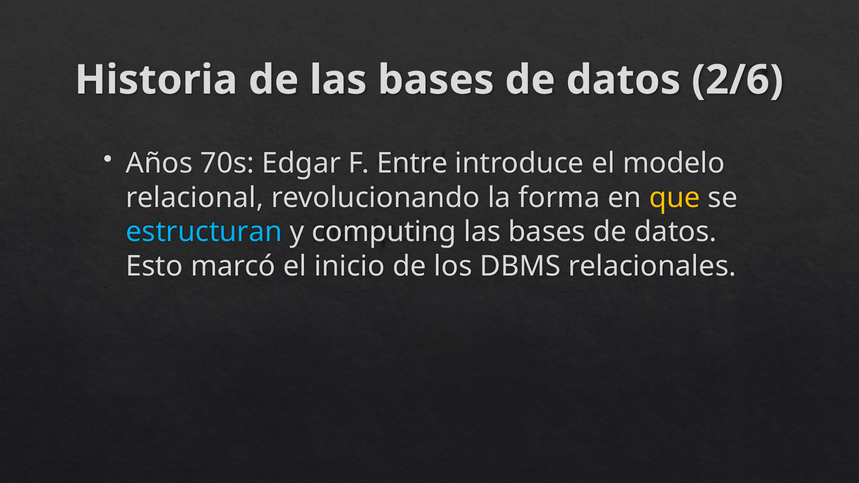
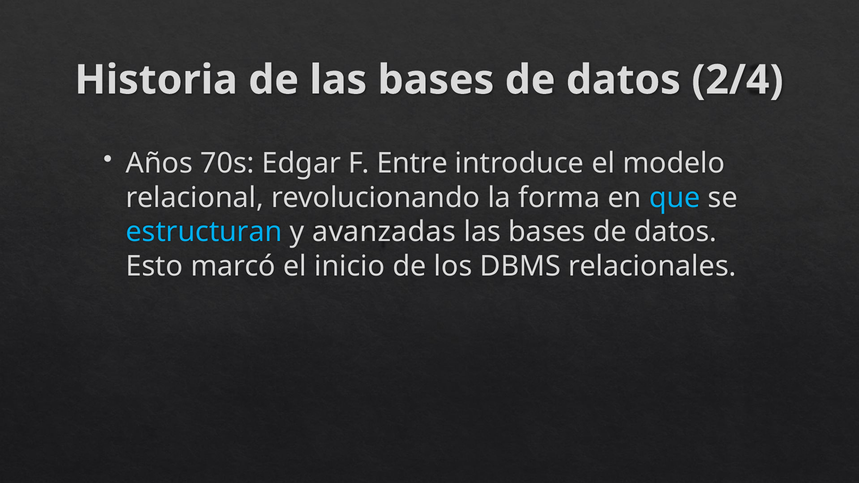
2/6: 2/6 -> 2/4 (737, 80)
que colour: yellow -> light blue (675, 198)
computing: computing -> avanzadas (384, 232)
